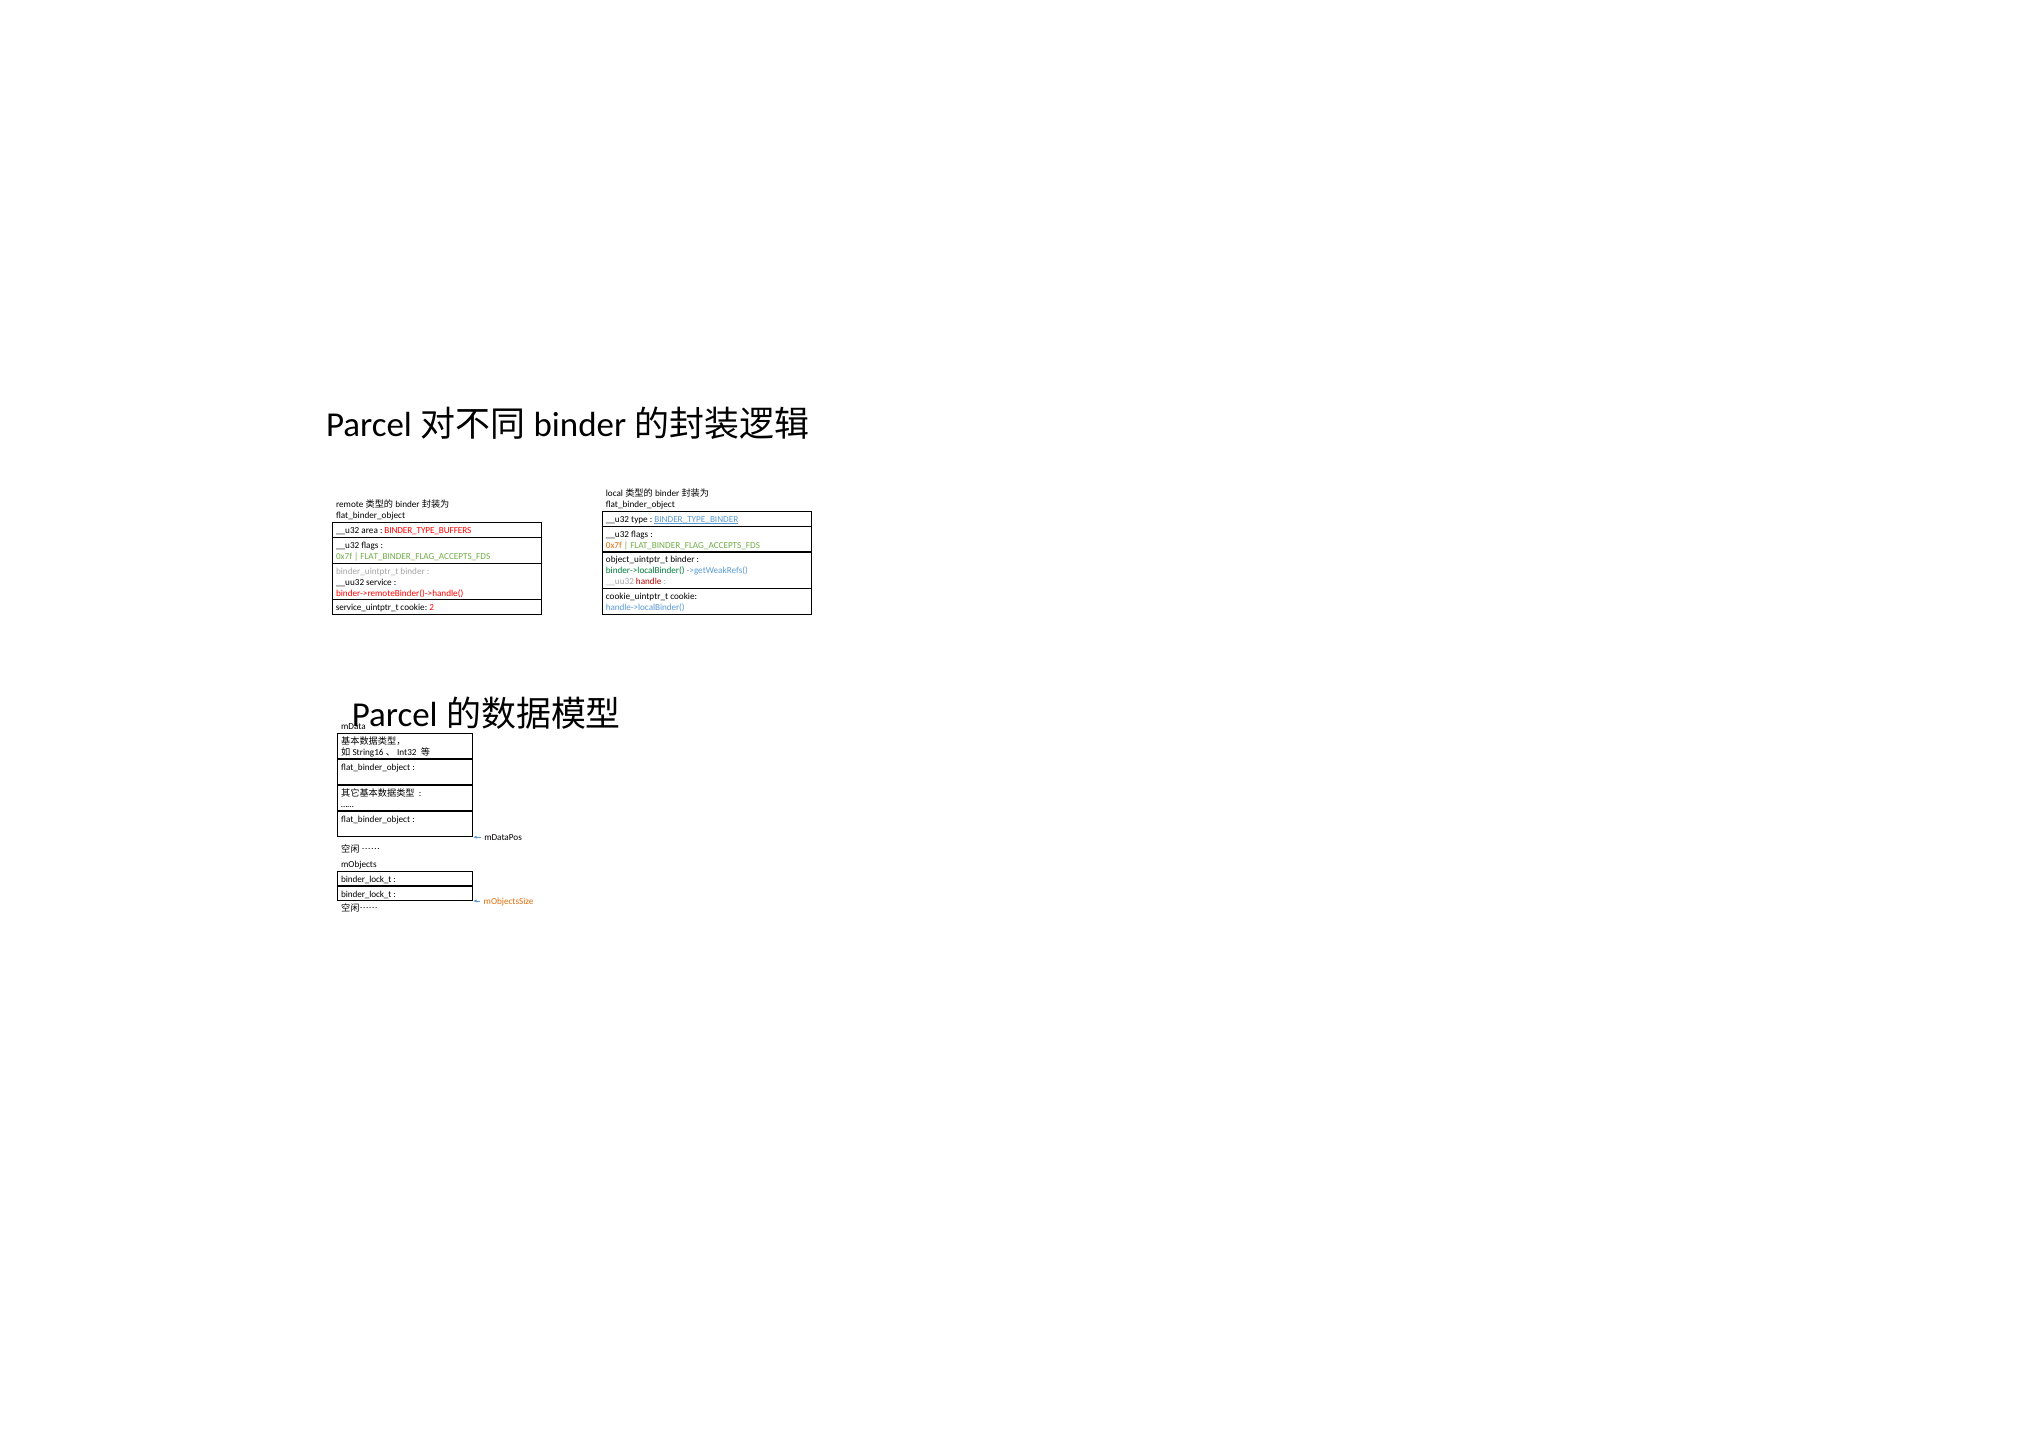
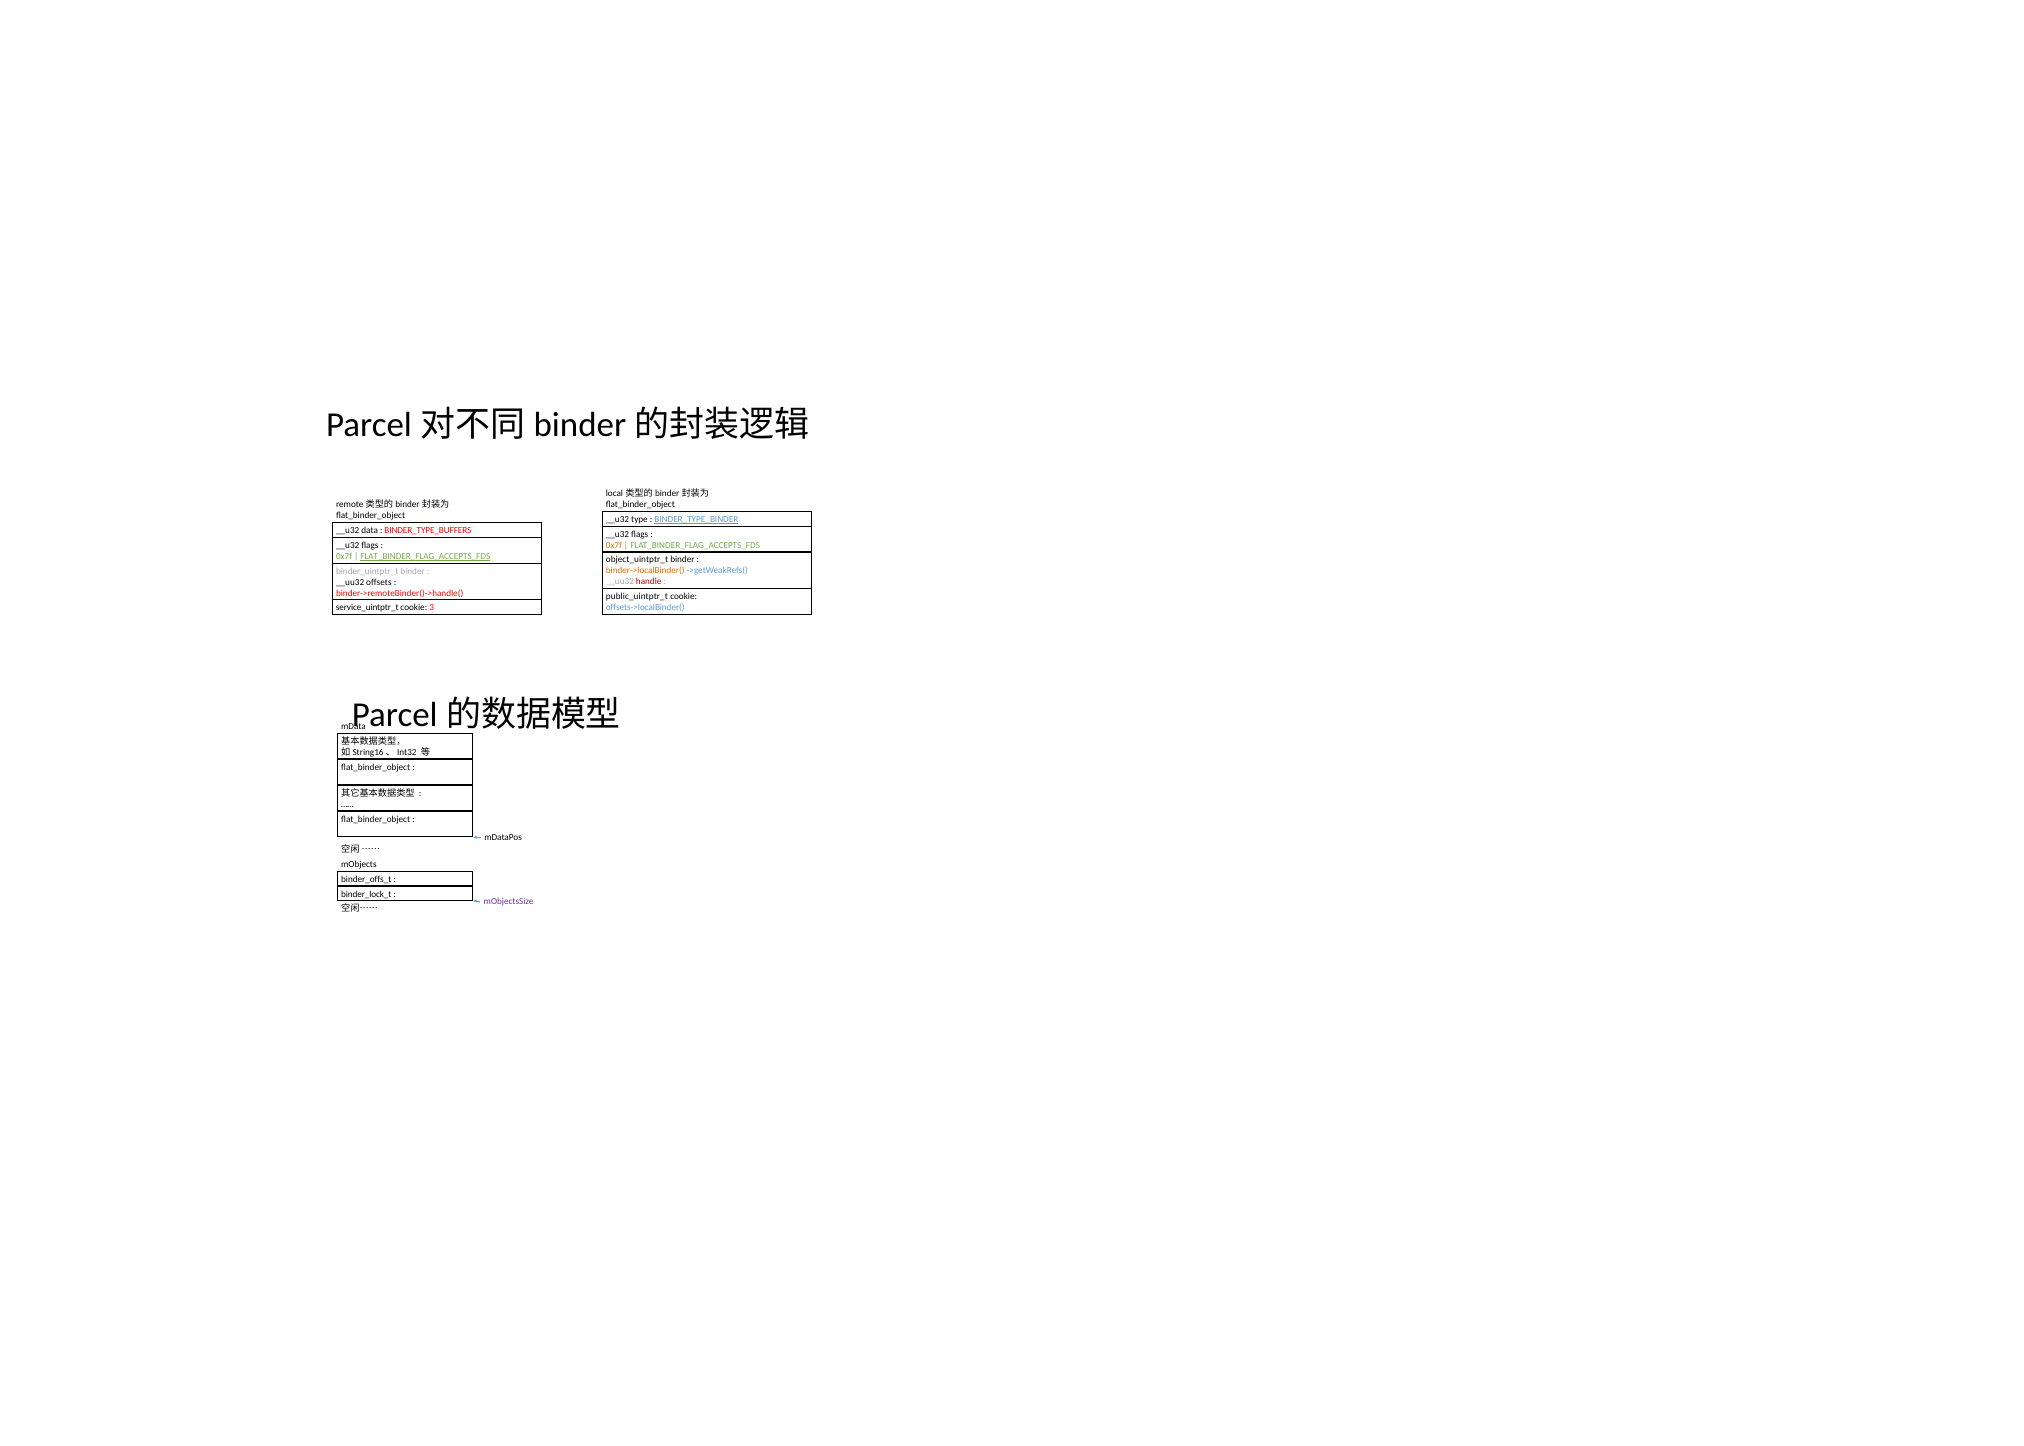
area: area -> data (370, 531)
FLAT_BINDER_FLAG_ACCEPTS_FDS underline: none -> present (425, 556)
binder->localBinder( colour: green -> orange (645, 571)
service: service -> offsets (379, 582)
cookie_uintptr_t: cookie_uintptr_t -> public_uintptr_t (637, 596)
handle->localBinder(: handle->localBinder( -> offsets->localBinder( (645, 607)
2: 2 -> 3 (432, 608)
binder_lock_t: binder_lock_t -> binder_offs_t (366, 879)
mObjectsSize colour: orange -> purple (509, 901)
